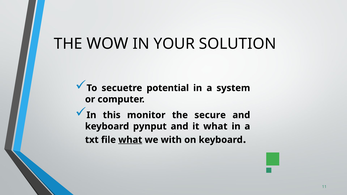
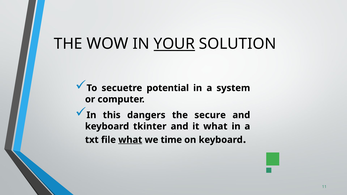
YOUR underline: none -> present (174, 44)
monitor: monitor -> dangers (146, 115)
pynput: pynput -> tkinter (150, 126)
with: with -> time (171, 140)
